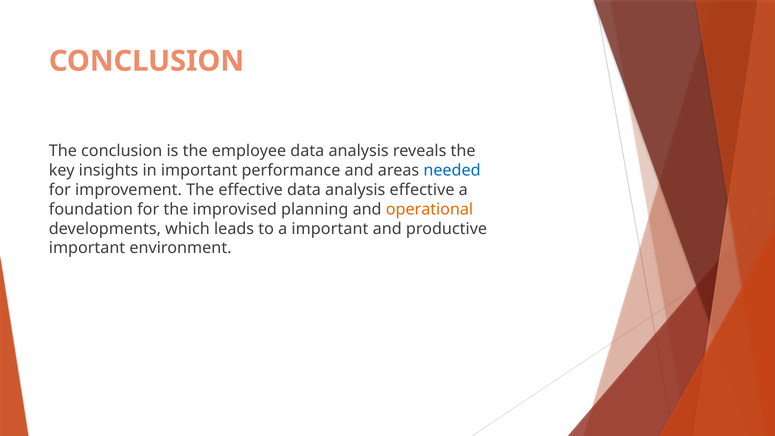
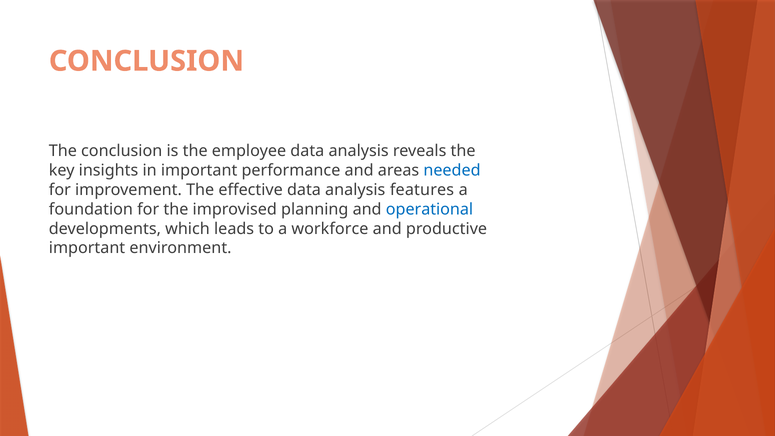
analysis effective: effective -> features (422, 190)
operational colour: orange -> blue (430, 209)
a important: important -> workforce (330, 229)
